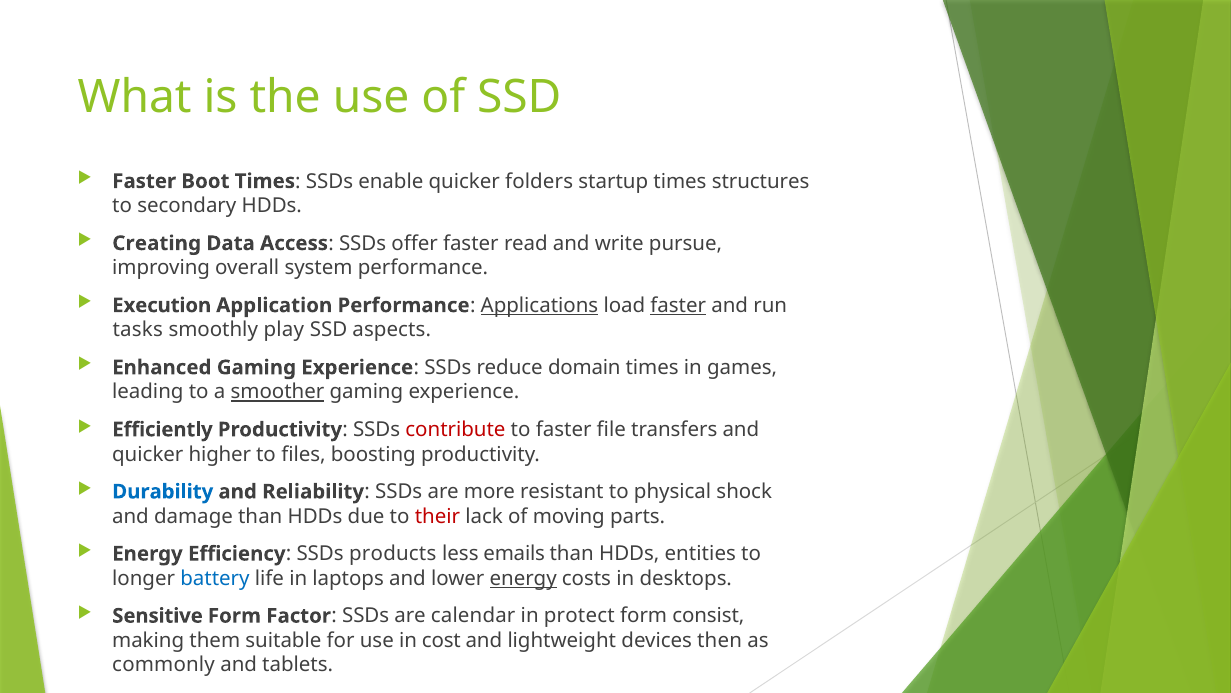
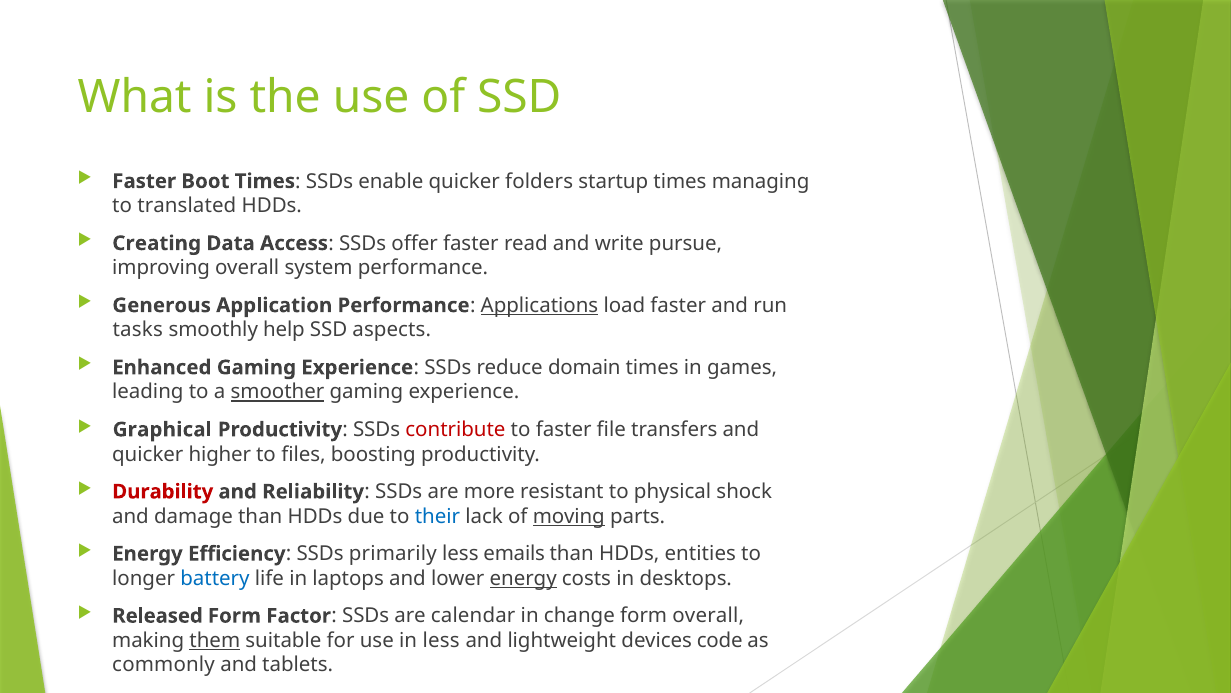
structures: structures -> managing (761, 181)
secondary: secondary -> translated (187, 206)
Execution: Execution -> Generous (162, 305)
faster underline: present -> none (678, 305)
play: play -> help (284, 330)
Efficiently: Efficiently -> Graphical (162, 429)
Durability colour: blue -> red (163, 491)
their colour: red -> blue (437, 516)
moving underline: none -> present (569, 516)
products: products -> primarily (393, 553)
Sensitive: Sensitive -> Released (158, 615)
protect: protect -> change (579, 615)
form consist: consist -> overall (708, 615)
them underline: none -> present (215, 640)
in cost: cost -> less (441, 640)
then: then -> code (720, 640)
